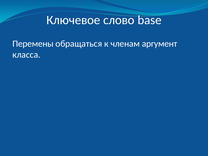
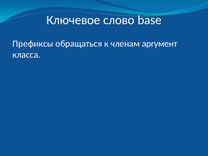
Перемены: Перемены -> Префиксы (33, 44)
